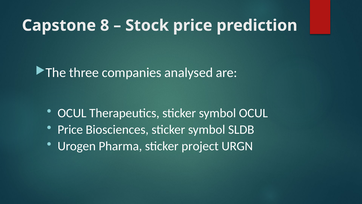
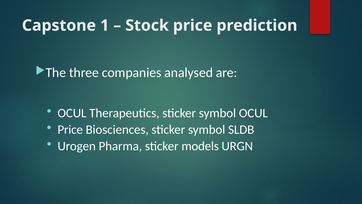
8: 8 -> 1 (105, 25)
project: project -> models (200, 146)
